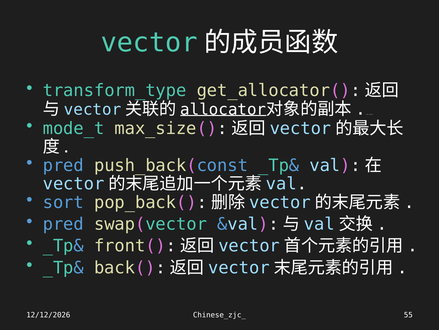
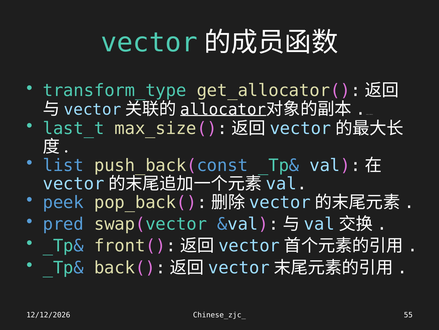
mode_t: mode_t -> last_t (74, 128)
pred: pred -> list (63, 165)
sort: sort -> peek (63, 202)
